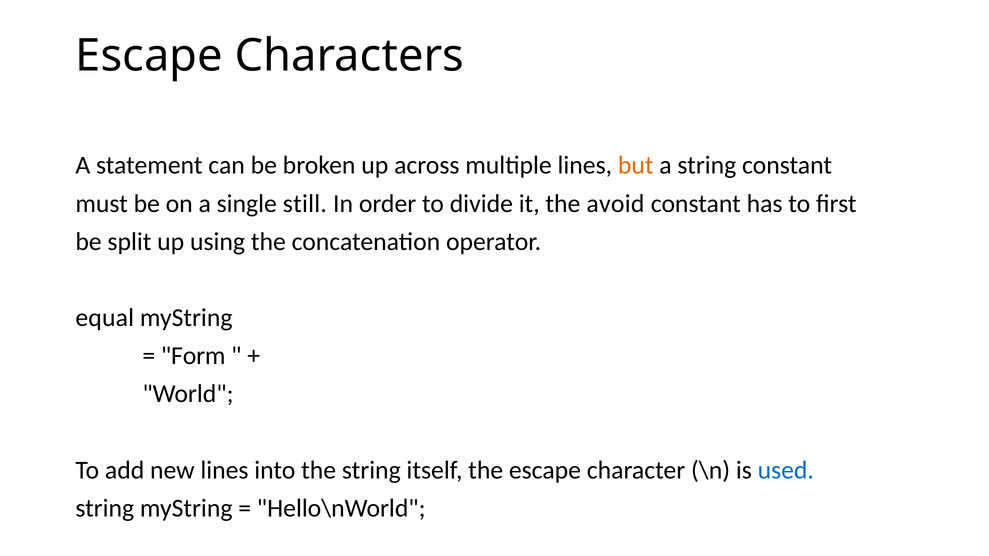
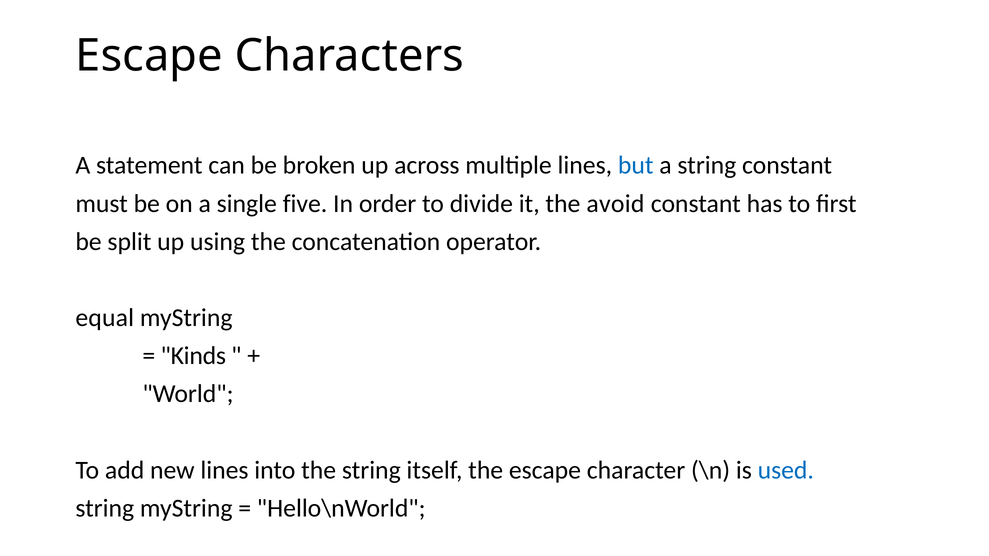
but colour: orange -> blue (636, 166)
still: still -> five (305, 204)
Form: Form -> Kinds (193, 356)
